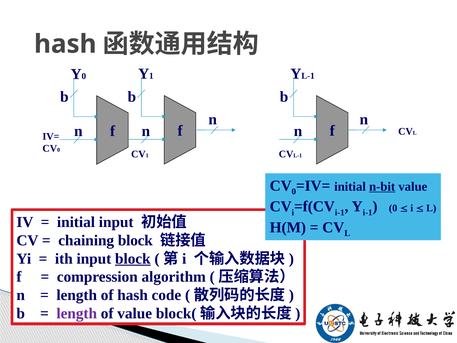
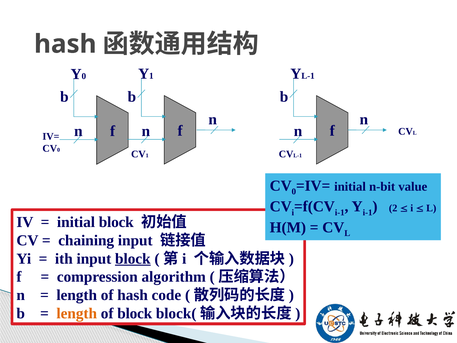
n-bit underline: present -> none (382, 186)
0: 0 -> 2 (393, 208)
initial input: input -> block (116, 222)
chaining block: block -> input (135, 240)
length colour: purple -> orange (77, 313)
of value: value -> block (135, 313)
